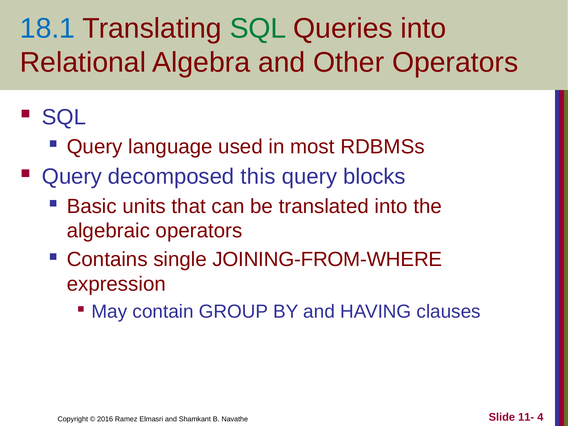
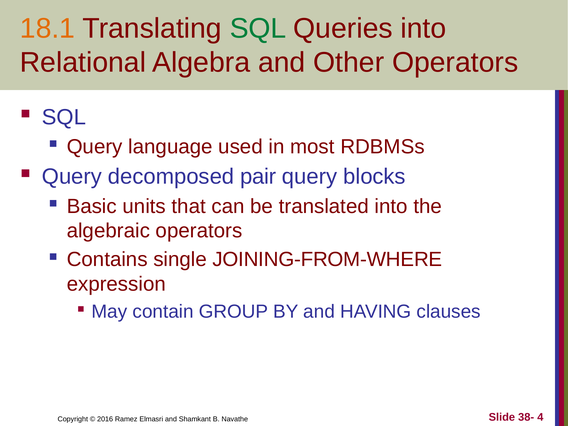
18.1 colour: blue -> orange (47, 28)
this: this -> pair (258, 177)
11-: 11- -> 38- (526, 417)
